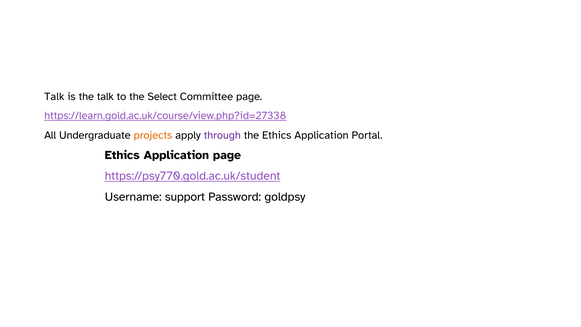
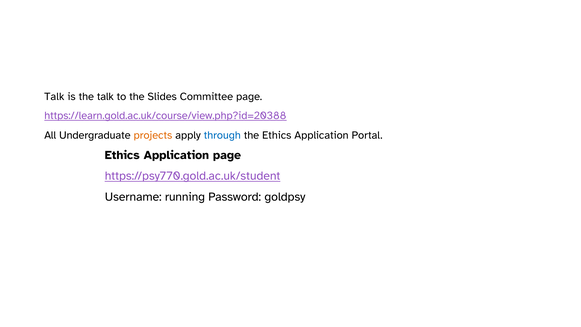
Select: Select -> Slides (162, 96)
https://learn.gold.ac.uk/course/view.php?id=27338: https://learn.gold.ac.uk/course/view.php?id=27338 -> https://learn.gold.ac.uk/course/view.php?id=20388 (165, 116)
through colour: purple -> blue (222, 135)
support: support -> running (185, 197)
